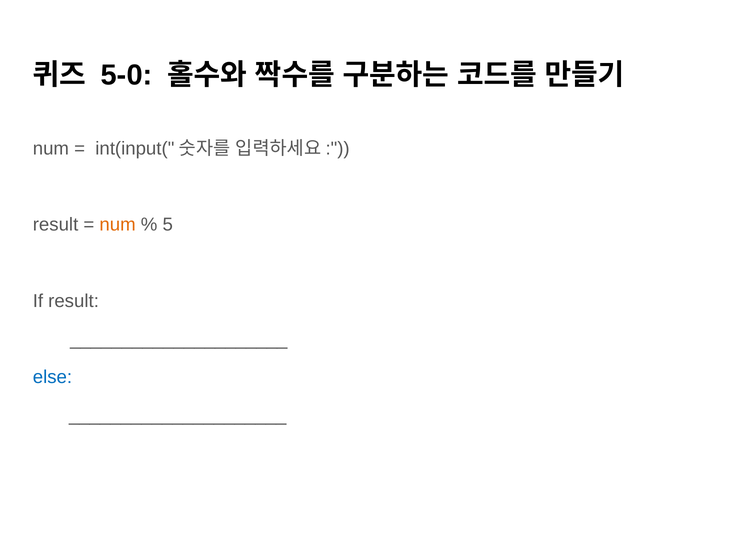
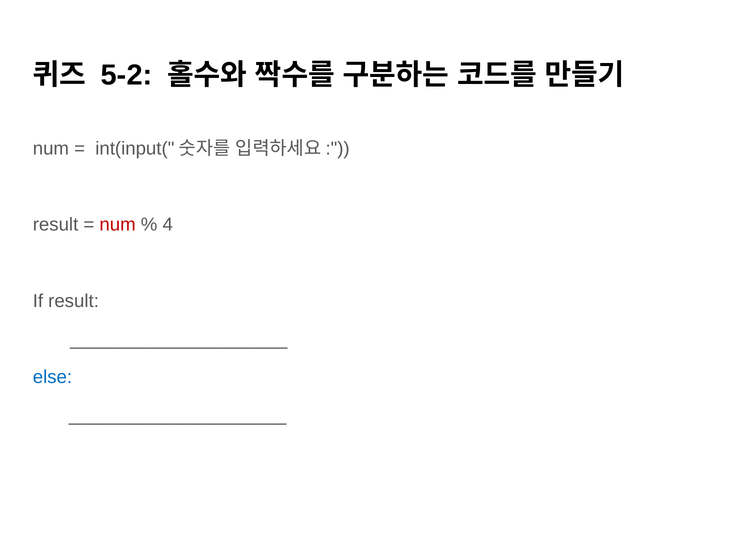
5-0: 5-0 -> 5-2 (127, 75)
num colour: orange -> red (118, 225)
5: 5 -> 4 (168, 225)
